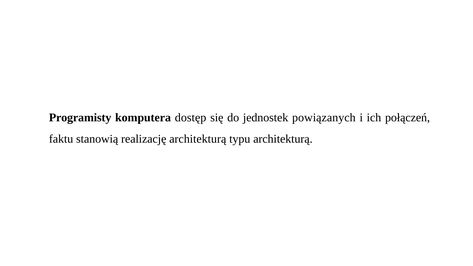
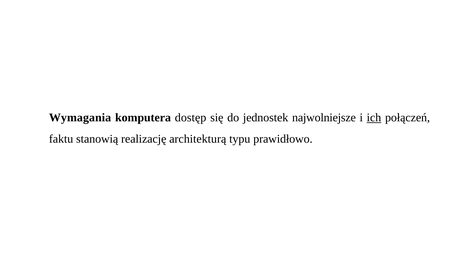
Programisty: Programisty -> Wymagania (80, 118)
powiązanych: powiązanych -> najwolniejsze (324, 118)
ich underline: none -> present (374, 118)
typu architekturą: architekturą -> prawidłowo (283, 139)
